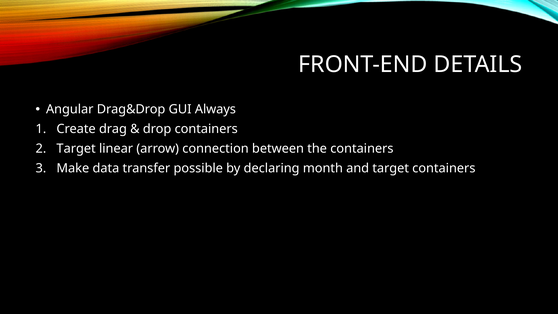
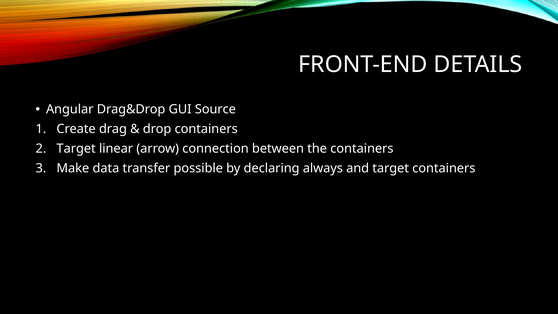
Always: Always -> Source (215, 109)
month: month -> always (323, 168)
